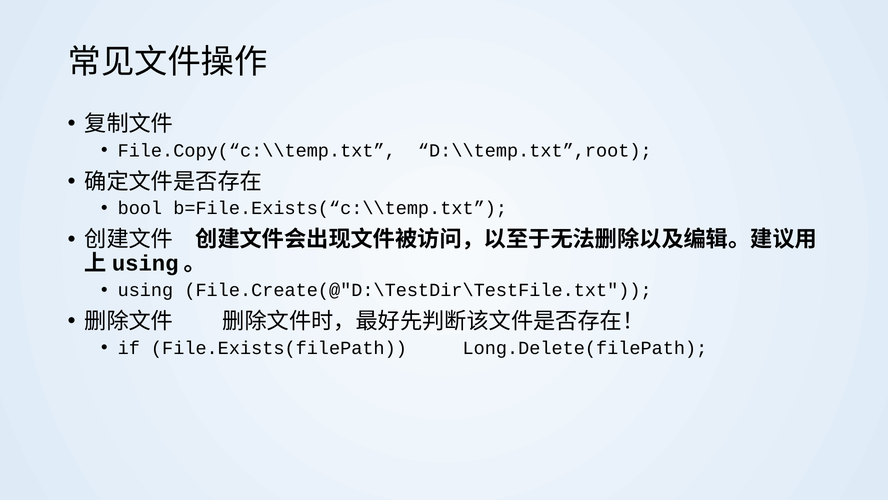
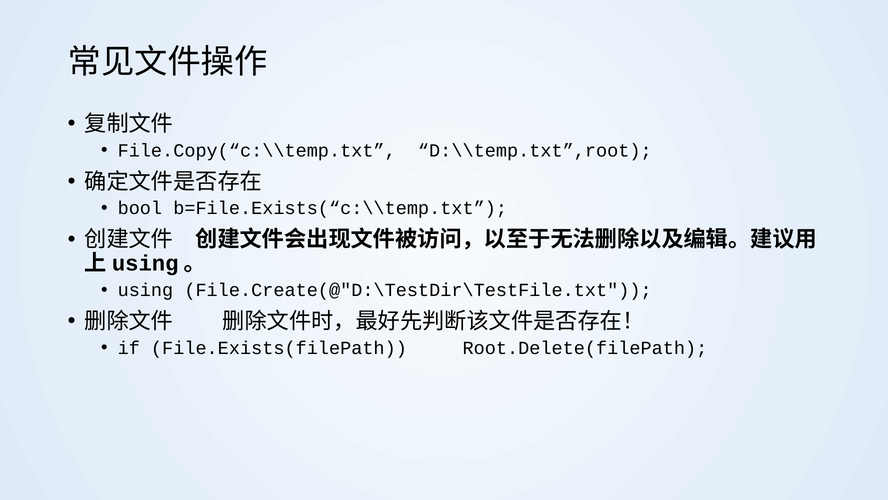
Long.Delete(filePath: Long.Delete(filePath -> Root.Delete(filePath (585, 348)
